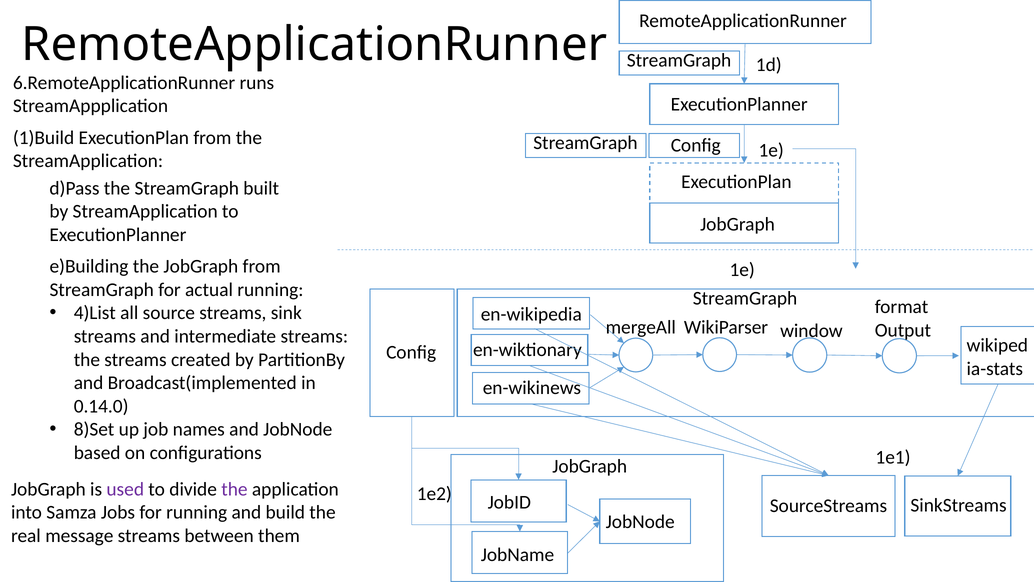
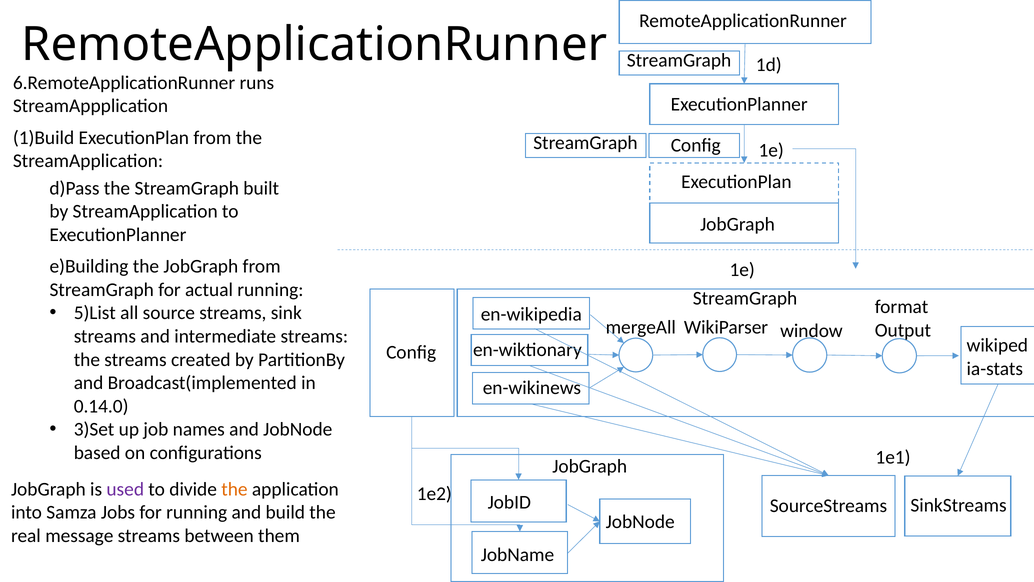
4)List: 4)List -> 5)List (95, 313)
8)Set: 8)Set -> 3)Set (94, 429)
the colour: purple -> orange (234, 489)
